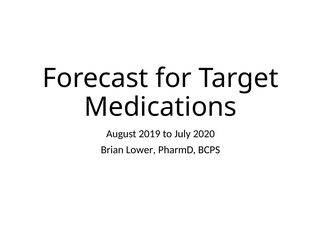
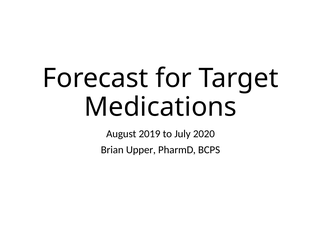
Lower: Lower -> Upper (141, 150)
